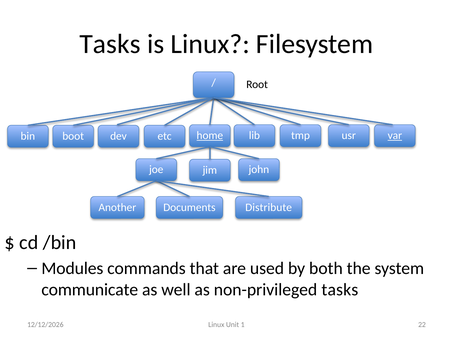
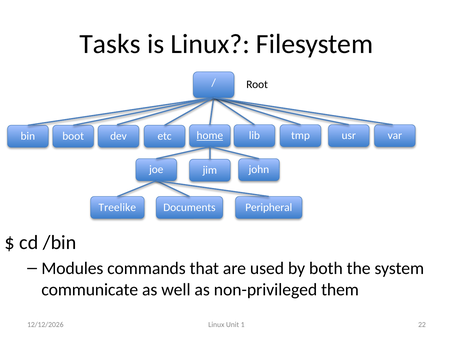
var underline: present -> none (395, 135)
Another: Another -> Treelike (117, 207)
Distribute: Distribute -> Peripheral (269, 207)
non-privileged tasks: tasks -> them (340, 289)
